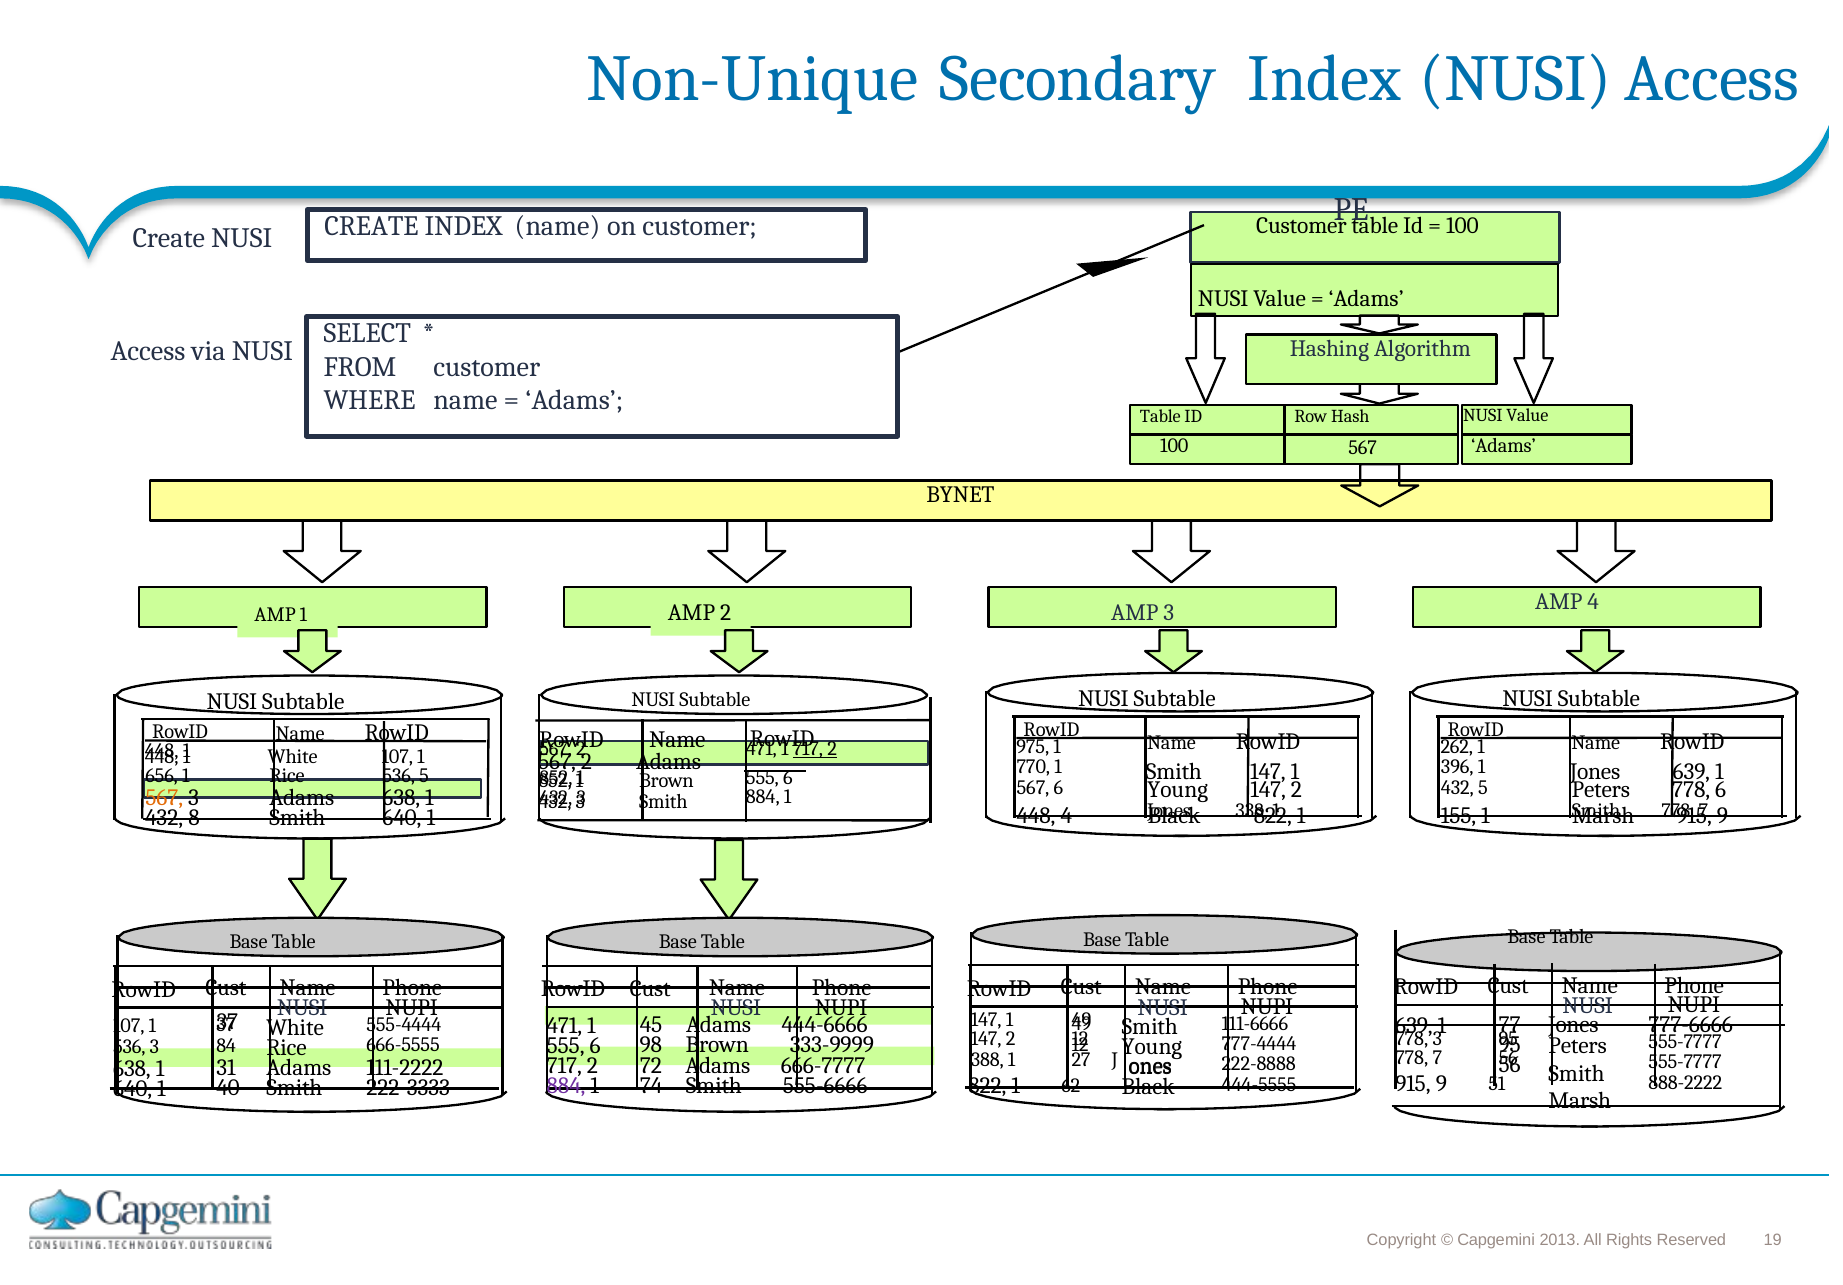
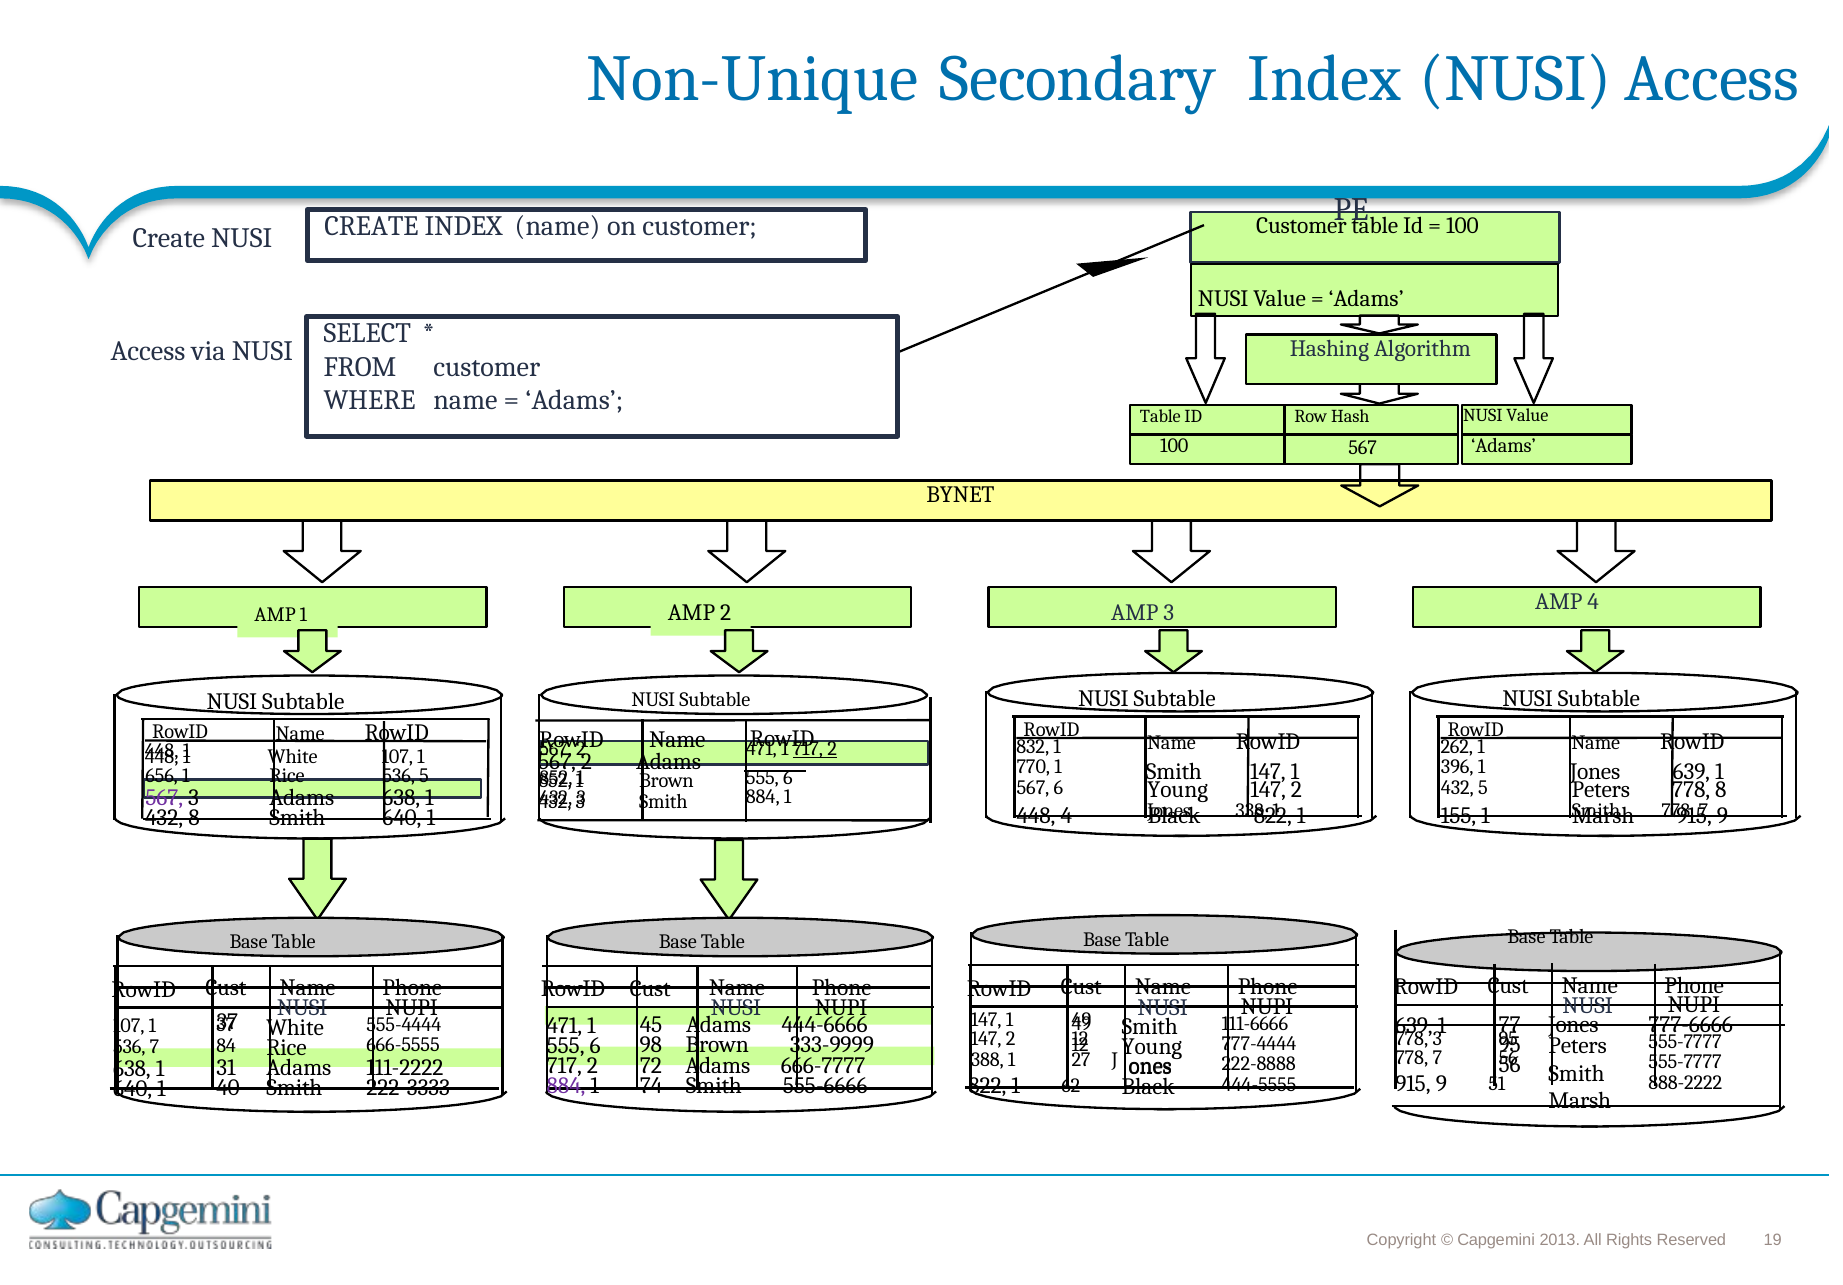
975: 975 -> 832 (1033, 747)
778 6: 6 -> 8 (1721, 790)
567 colour: orange -> purple (164, 798)
536 3: 3 -> 7 (154, 1046)
